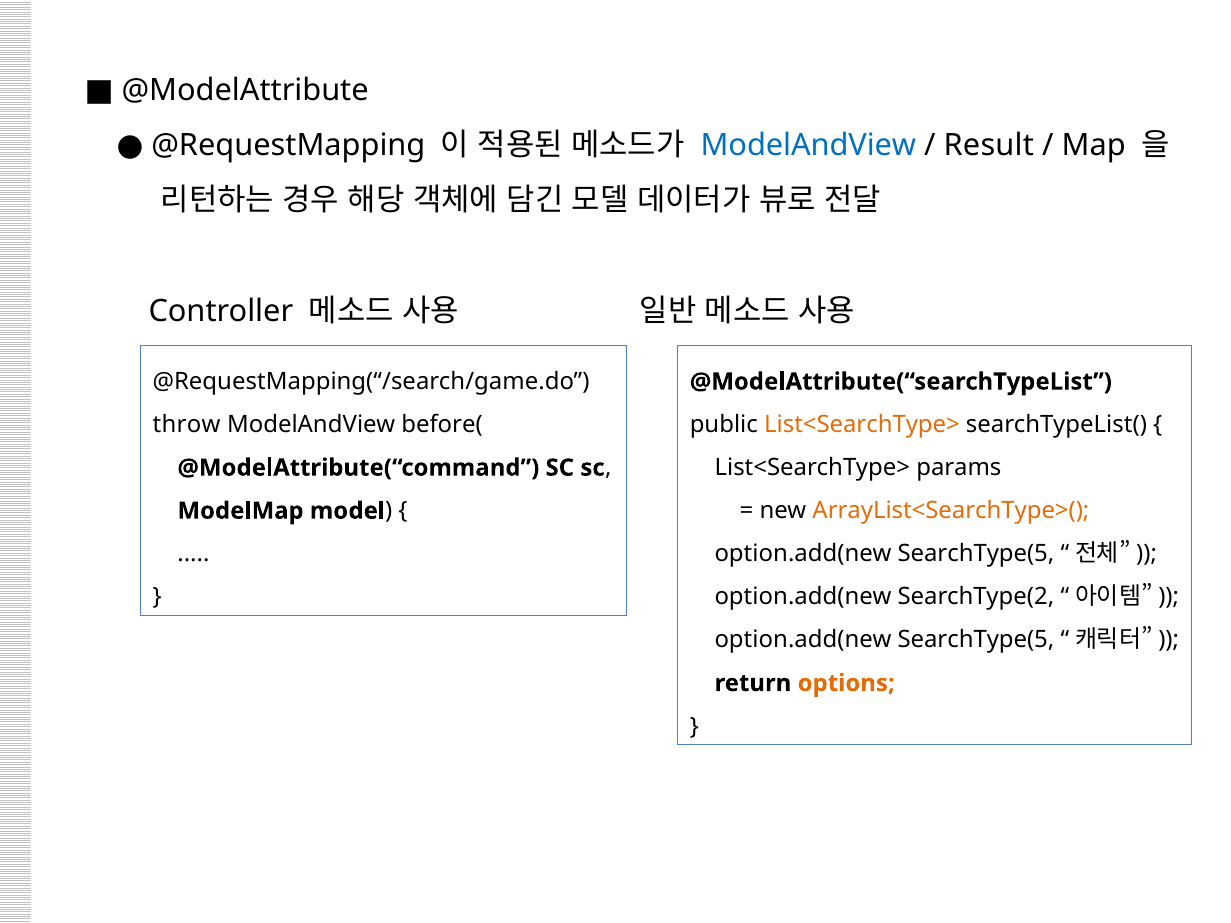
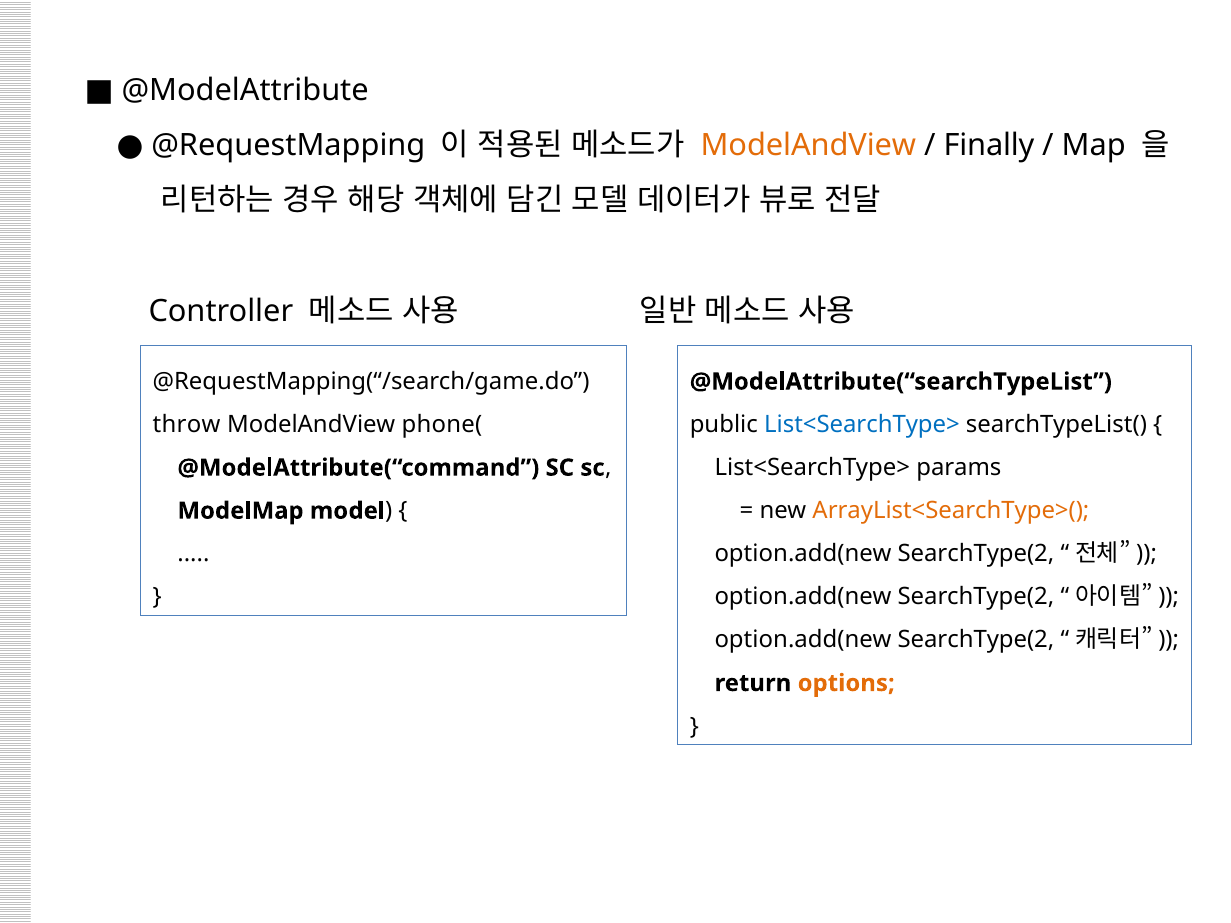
ModelAndView colour: blue -> orange (808, 145)
Result: Result -> Finally (989, 145)
before(: before( -> phone( (442, 425)
List<SearchType> colour: orange -> blue (862, 425)
SearchType(5: SearchType(5 -> SearchType(2 (976, 554)
SearchType(5: SearchType(5 -> SearchType(2 (976, 640)
